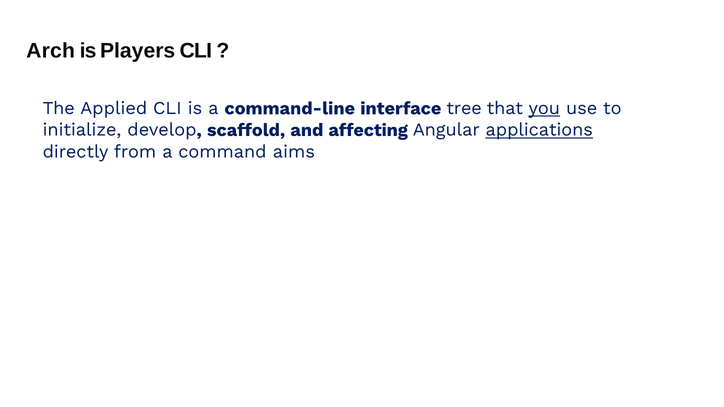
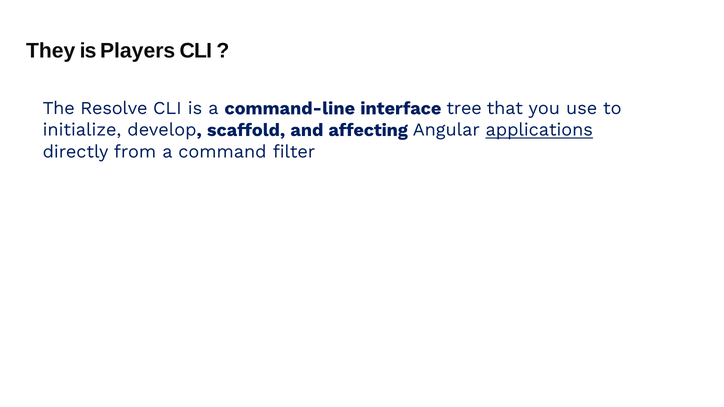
Arch: Arch -> They (51, 51)
Applied: Applied -> Resolve (114, 108)
you underline: present -> none (544, 108)
aims: aims -> filter (294, 152)
